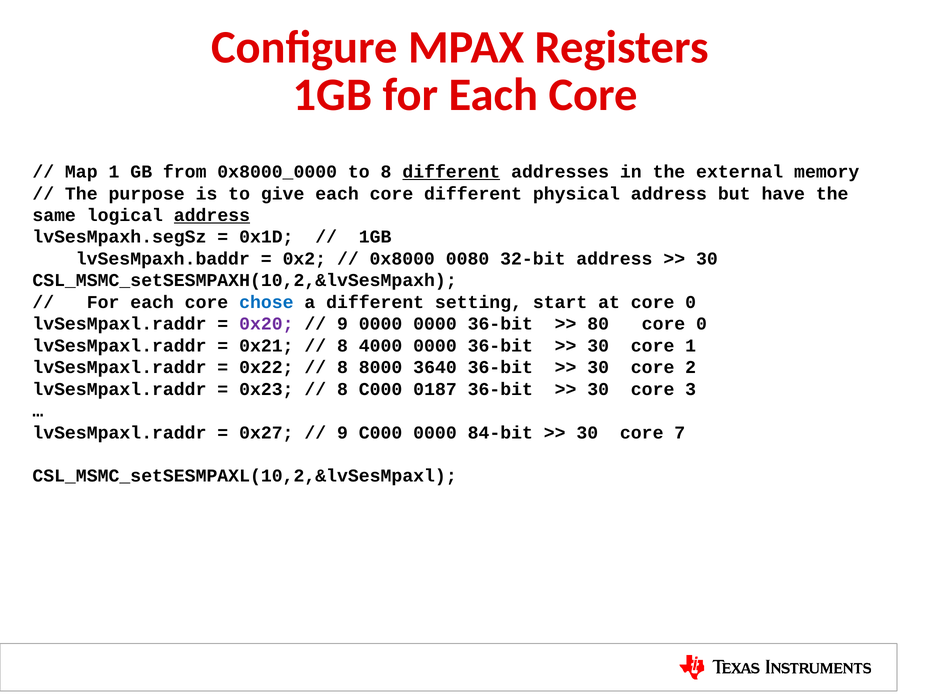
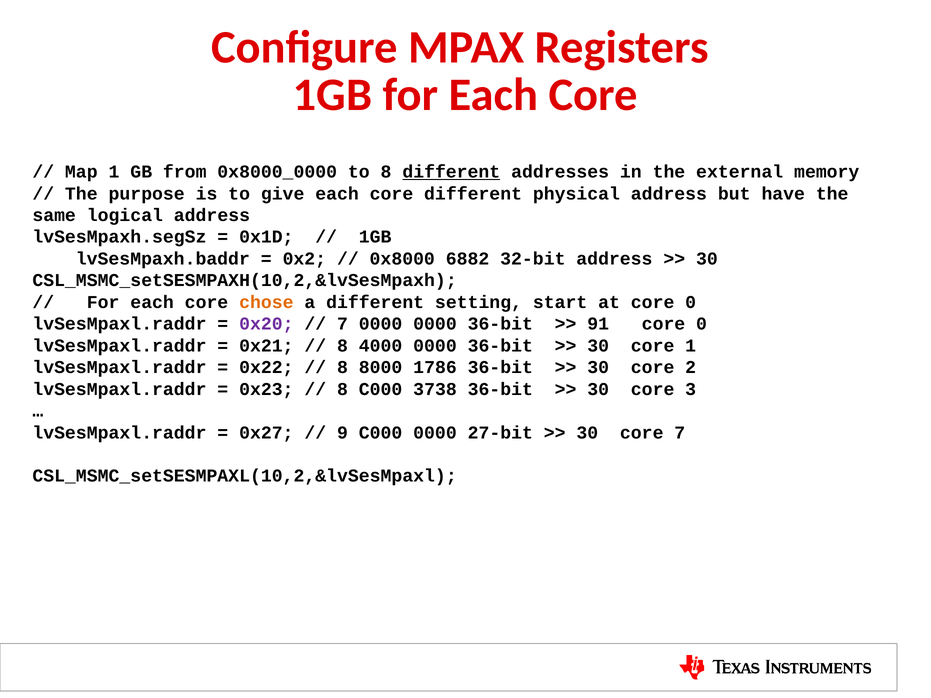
address underline: present -> none (212, 215)
0080: 0080 -> 6882 (468, 259)
chose colour: blue -> orange (266, 302)
9: 9 -> 7 (342, 324)
80: 80 -> 91 (598, 324)
3640: 3640 -> 1786 (435, 367)
0187: 0187 -> 3738 (435, 389)
84-bit: 84-bit -> 27-bit (500, 433)
